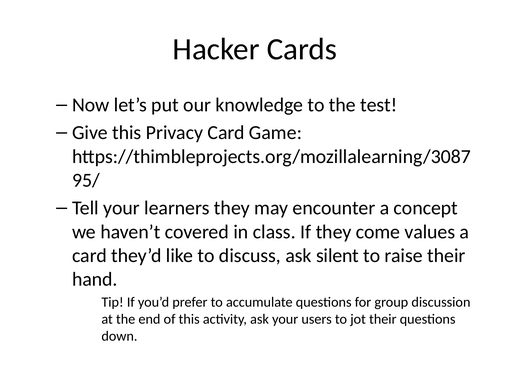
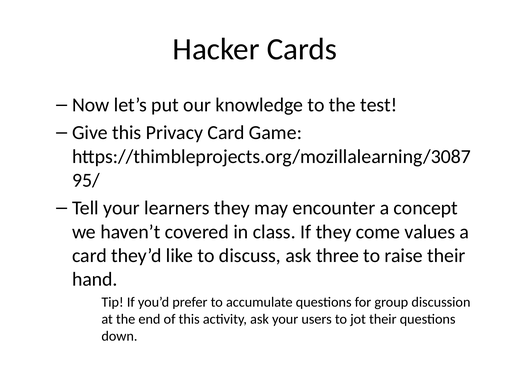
silent: silent -> three (337, 256)
